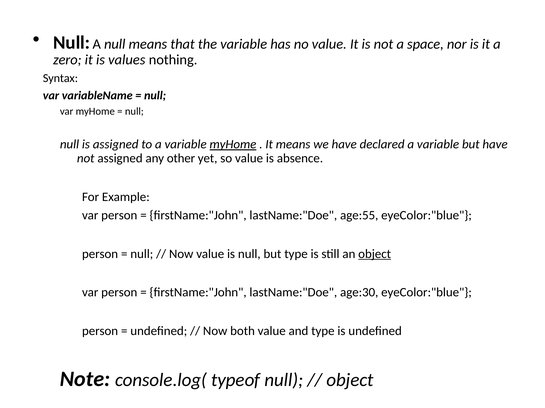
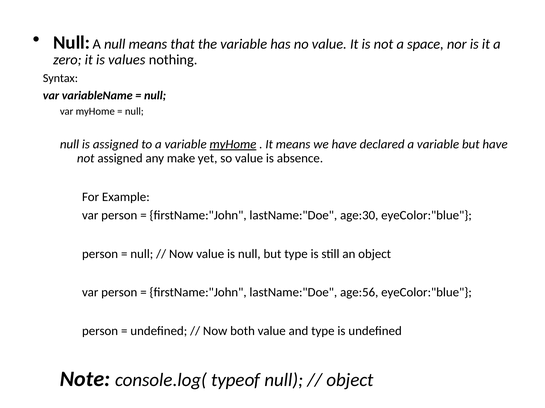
other: other -> make (181, 159)
age:55: age:55 -> age:30 (359, 216)
object underline: present -> none (375, 254)
age:30: age:30 -> age:56 (359, 293)
